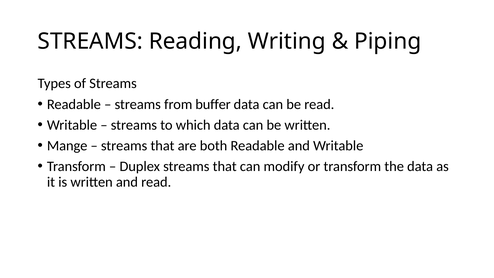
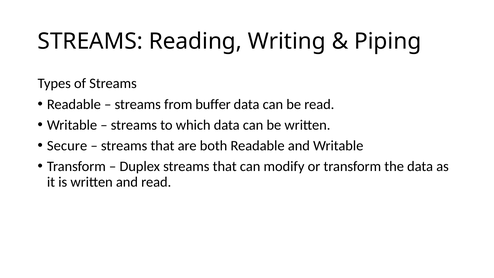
Mange: Mange -> Secure (67, 146)
